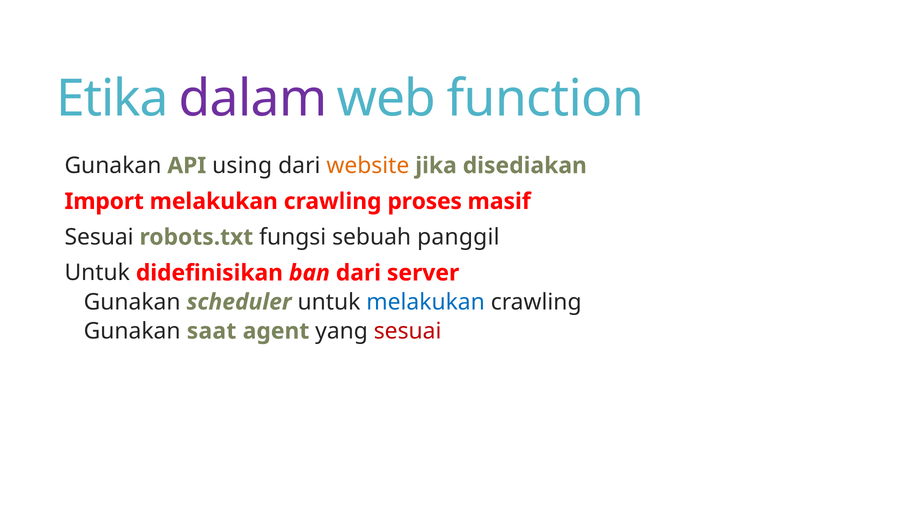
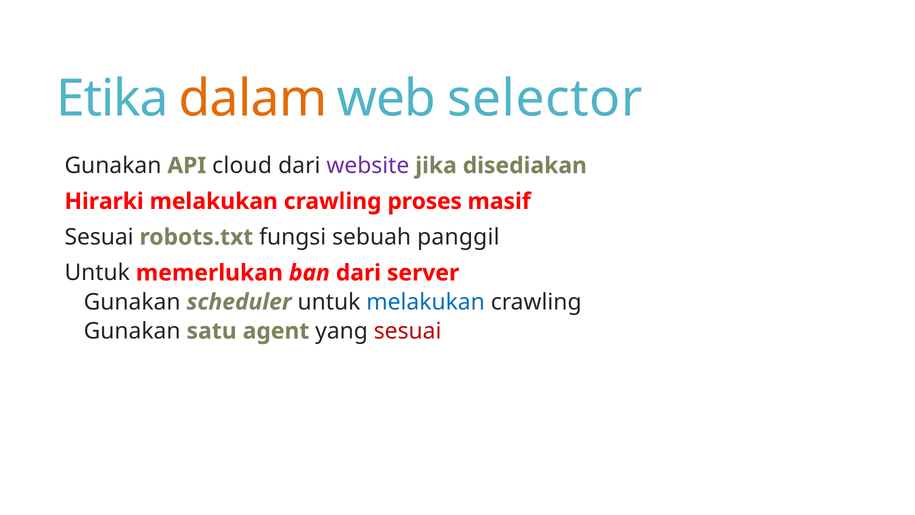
dalam colour: purple -> orange (253, 98)
function: function -> selector (545, 98)
using: using -> cloud (242, 166)
website colour: orange -> purple (368, 166)
Import: Import -> Hirarki (104, 201)
didefinisikan: didefinisikan -> memerlukan (209, 273)
saat: saat -> satu (212, 331)
